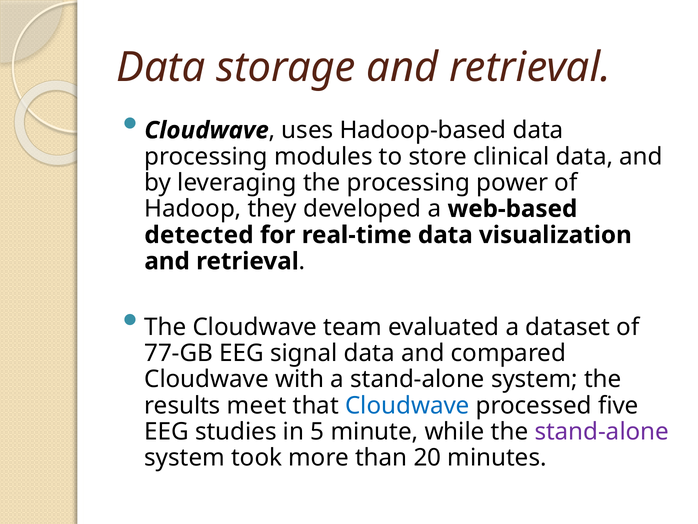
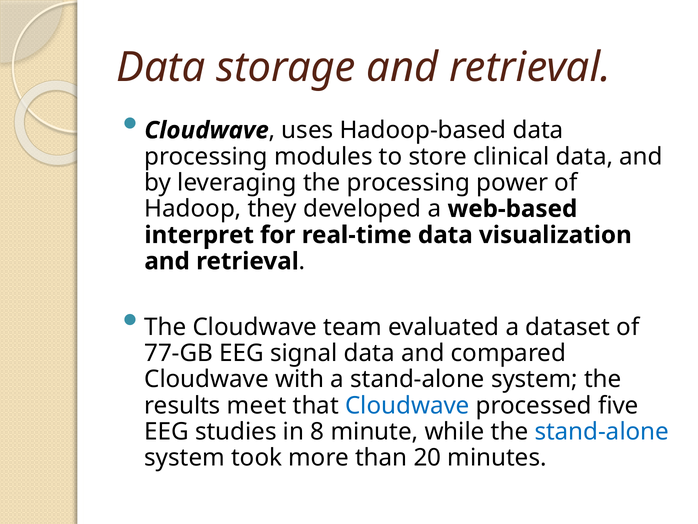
detected: detected -> interpret (199, 235)
5: 5 -> 8 (317, 431)
stand-alone colour: purple -> blue (602, 431)
